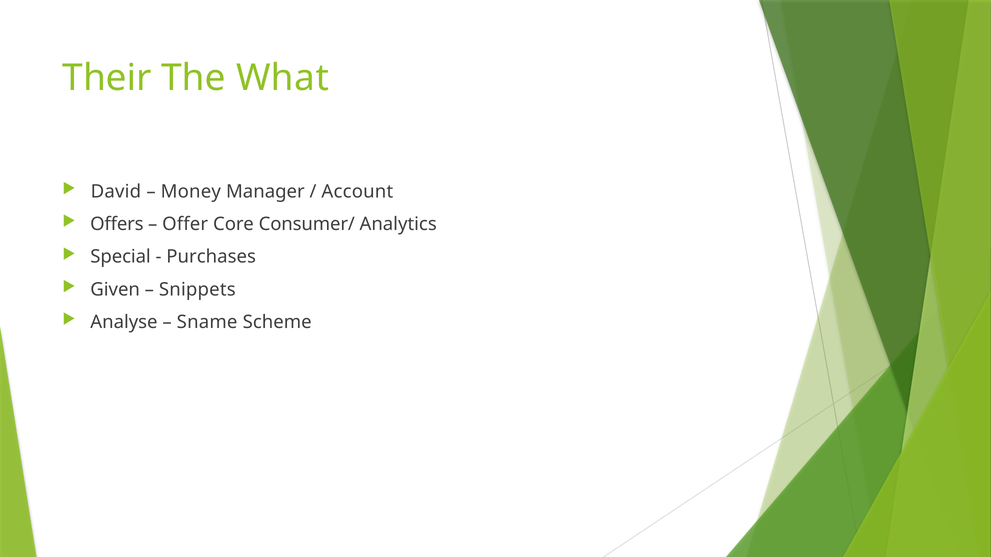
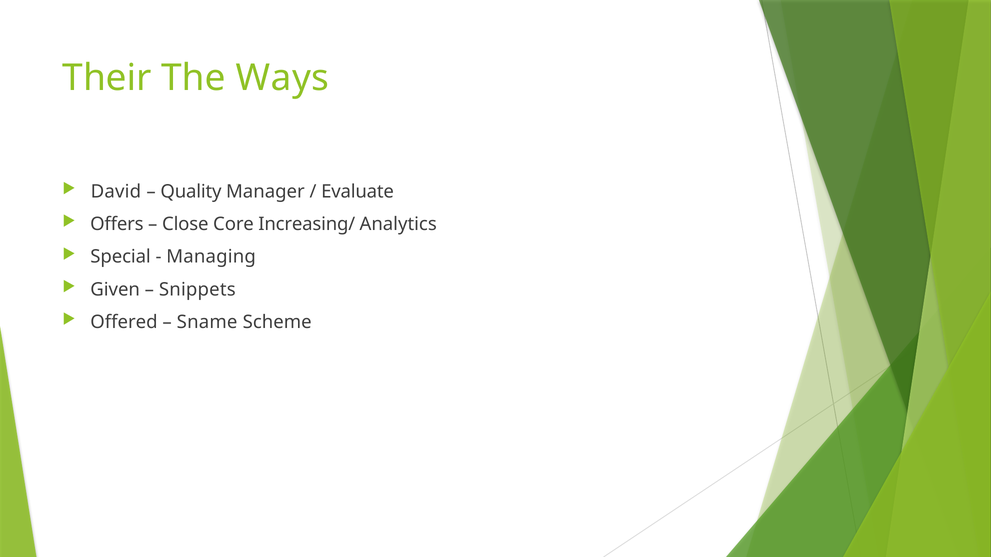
What: What -> Ways (282, 78)
Money: Money -> Quality (191, 192)
Account: Account -> Evaluate (358, 192)
Offer: Offer -> Close (185, 224)
Consumer/: Consumer/ -> Increasing/ (307, 224)
Purchases: Purchases -> Managing (211, 257)
Analyse: Analyse -> Offered (124, 322)
